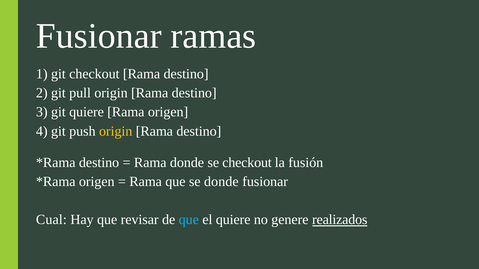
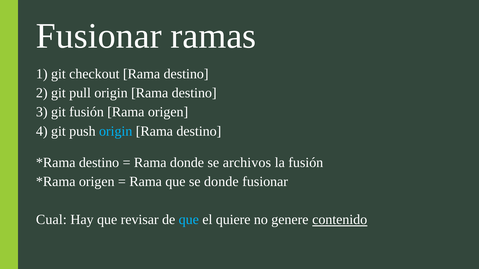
git quiere: quiere -> fusión (87, 112)
origin colour: yellow -> light blue (116, 131)
se checkout: checkout -> archivos (247, 163)
realizados: realizados -> contenido (340, 220)
